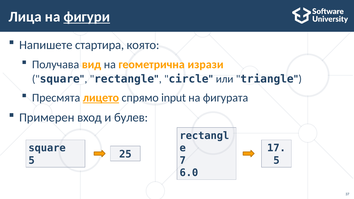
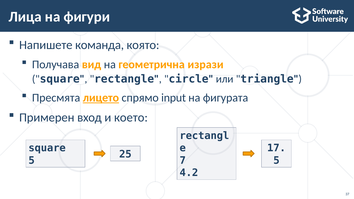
фигури underline: present -> none (87, 17)
стартира: стартира -> команда (100, 45)
булев: булев -> което (131, 118)
6.0: 6.0 -> 4.2 (189, 173)
